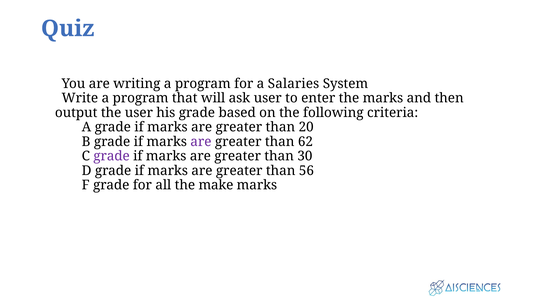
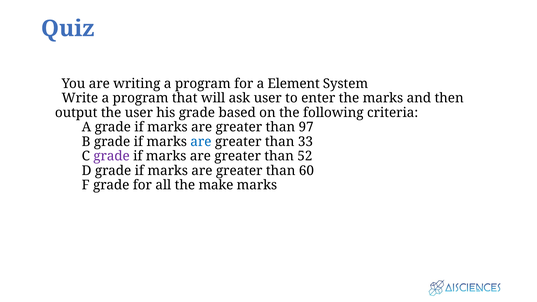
Salaries: Salaries -> Element (294, 84)
20: 20 -> 97 (306, 127)
are colour: purple -> blue (201, 142)
62: 62 -> 33 (305, 142)
30: 30 -> 52 (305, 156)
56: 56 -> 60 (306, 171)
